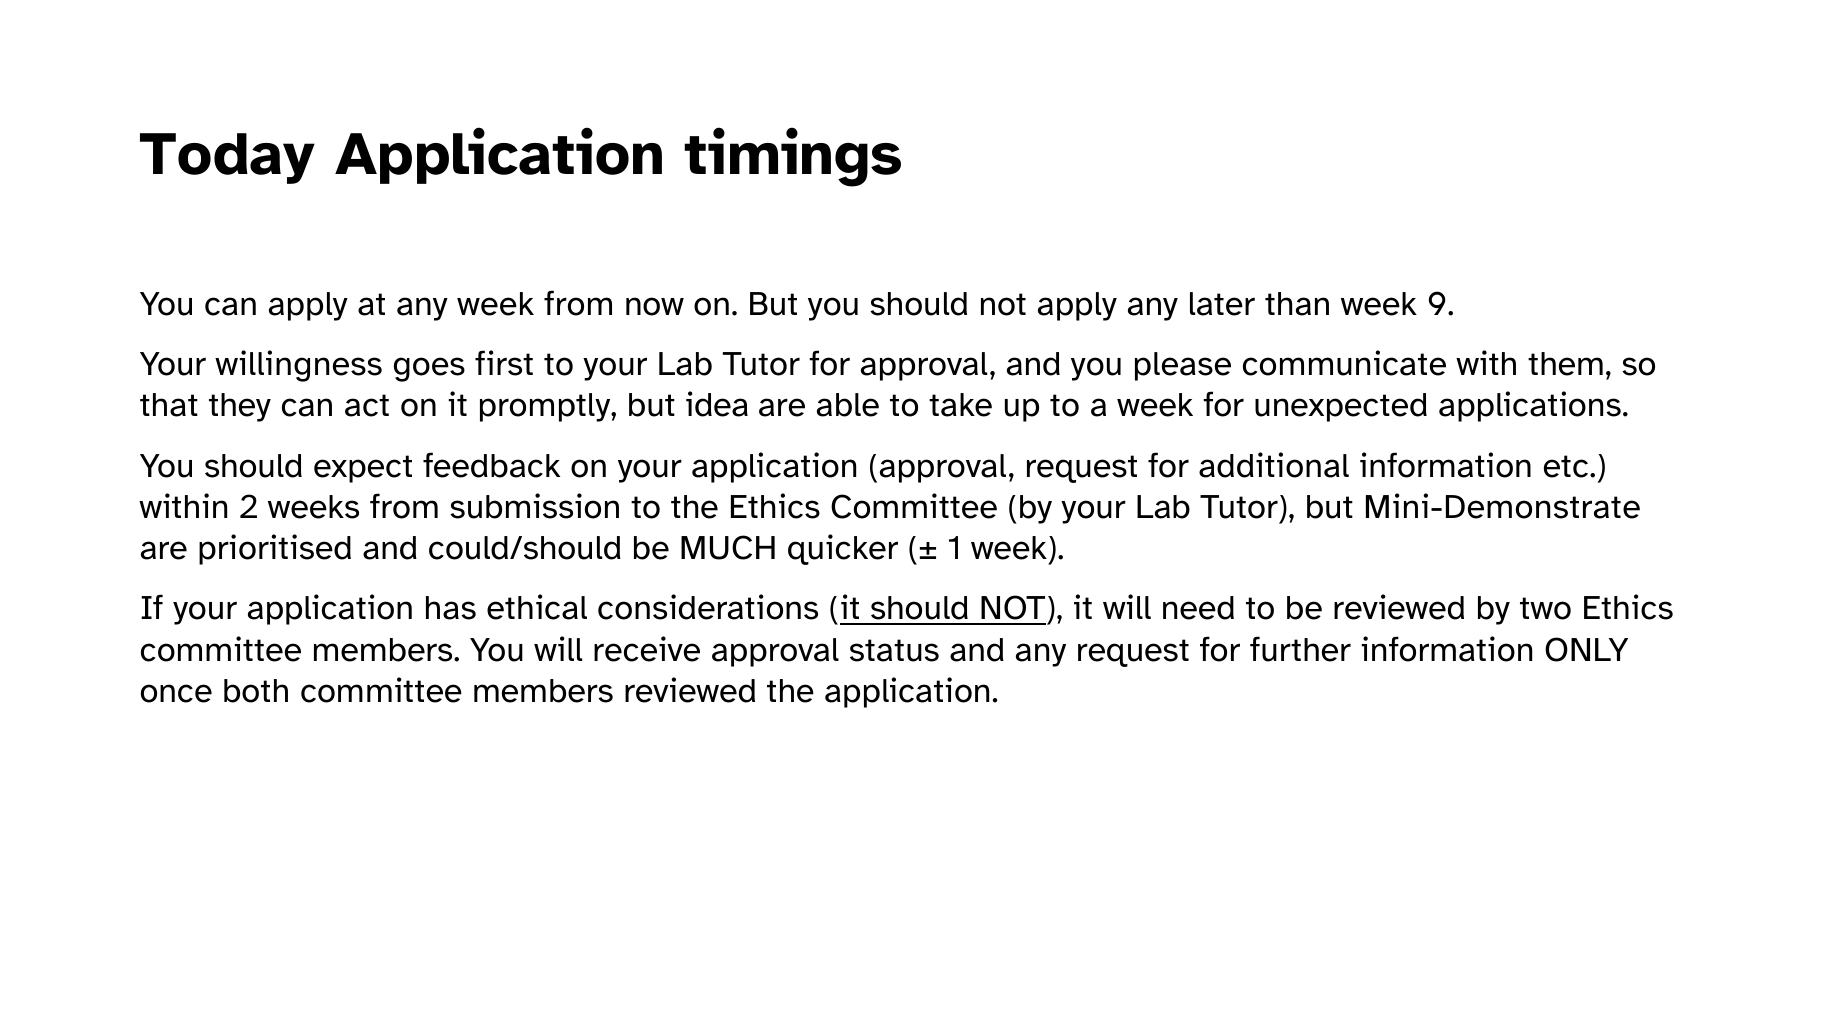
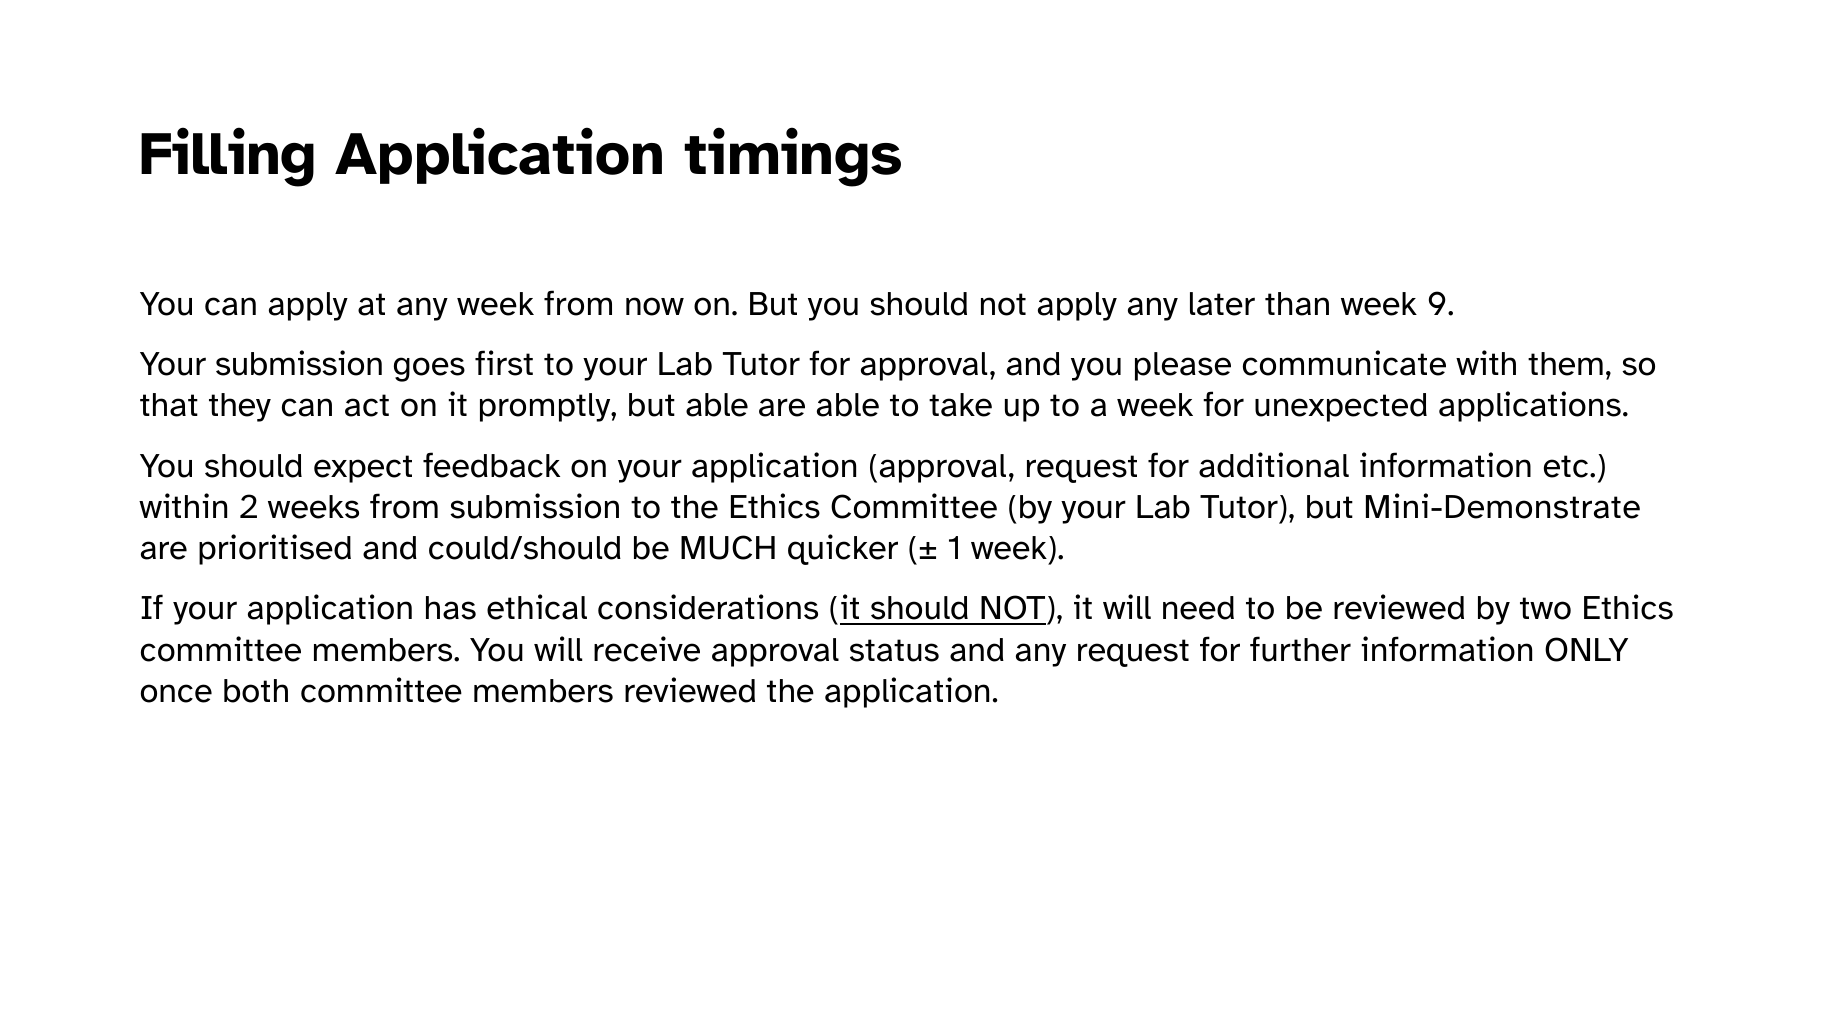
Today: Today -> Filling (228, 154)
Your willingness: willingness -> submission (300, 365)
but idea: idea -> able (717, 406)
